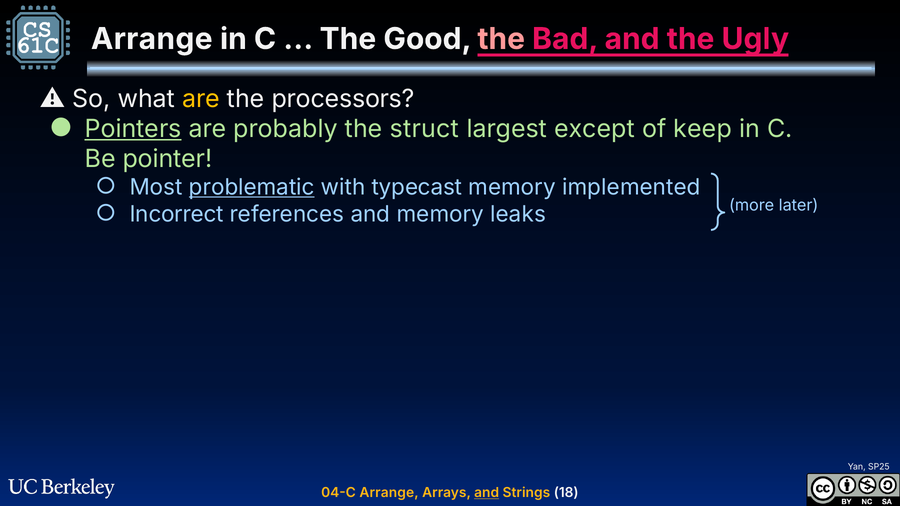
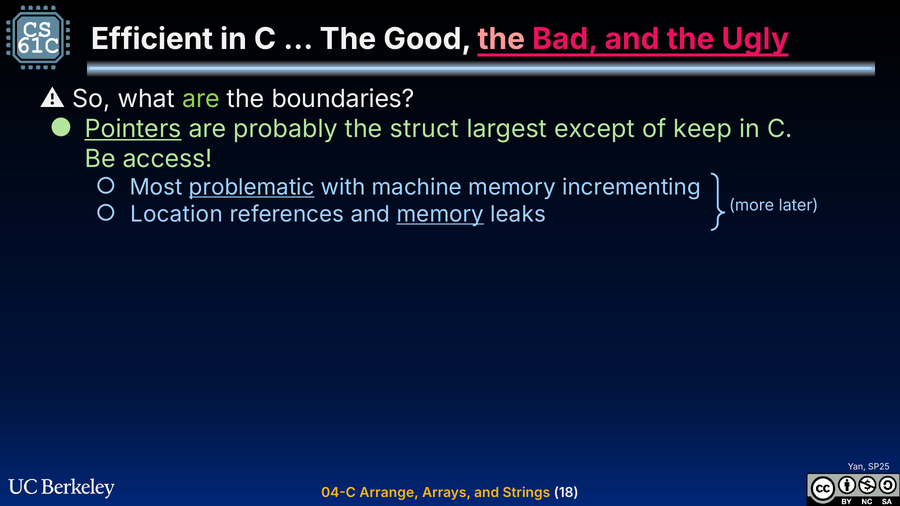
Arrange: Arrange -> Efficient (152, 39)
are colour: yellow -> light green (201, 99)
processors: processors -> boundaries (343, 99)
pointer: pointer -> access (167, 159)
typecast: typecast -> machine (417, 187)
implemented: implemented -> incrementing (632, 187)
Incorrect: Incorrect -> Location (177, 214)
memory underline: none -> present (440, 214)
and underline: present -> none (487, 493)
